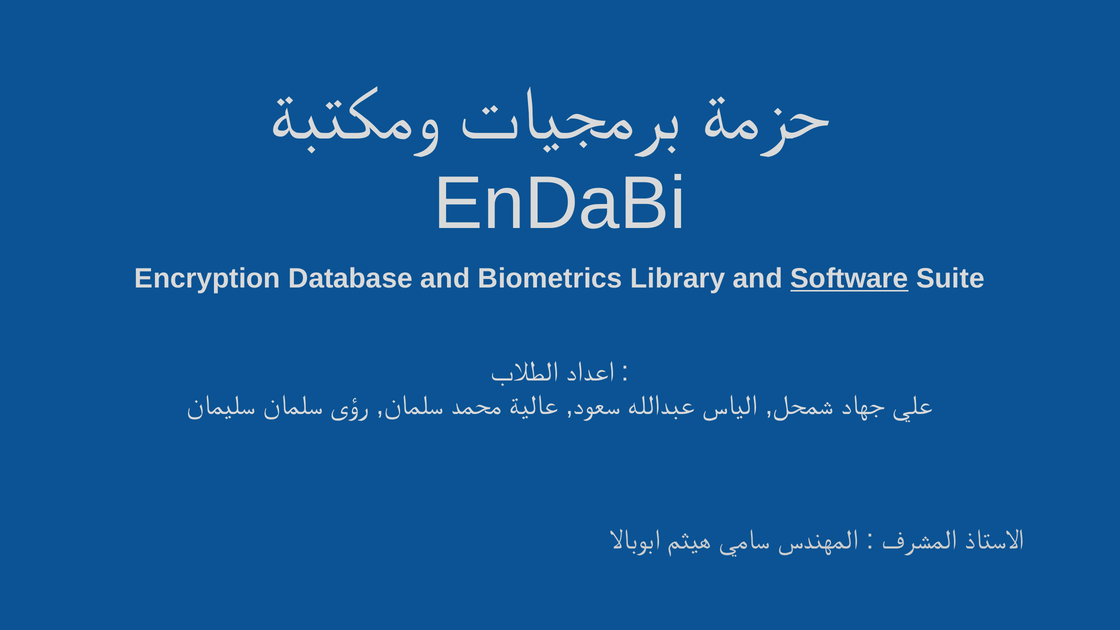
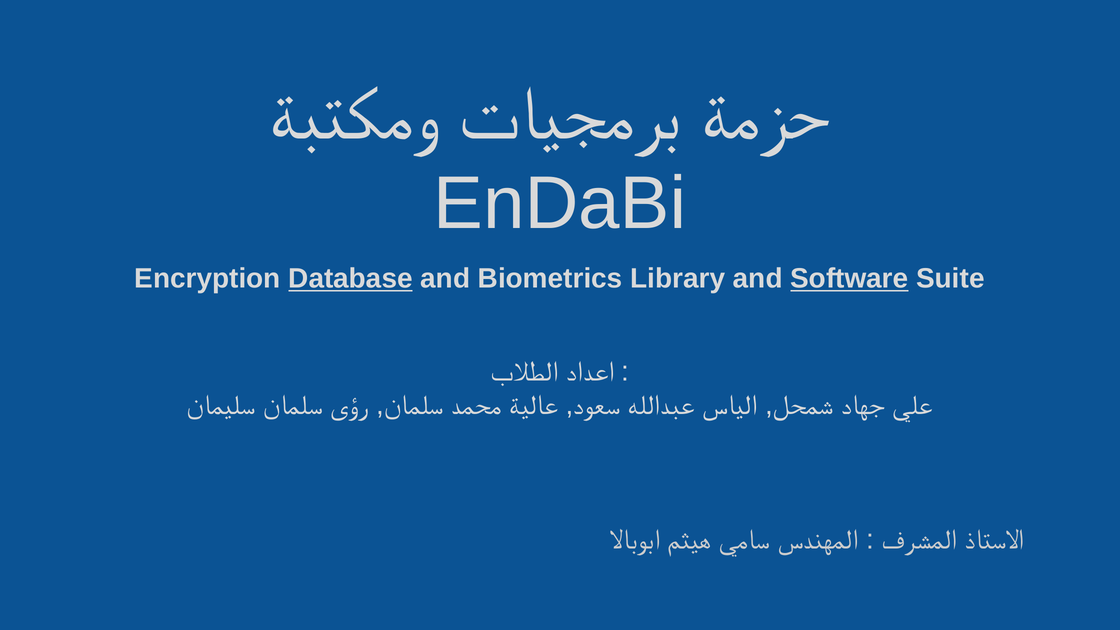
Database underline: none -> present (350, 279)
